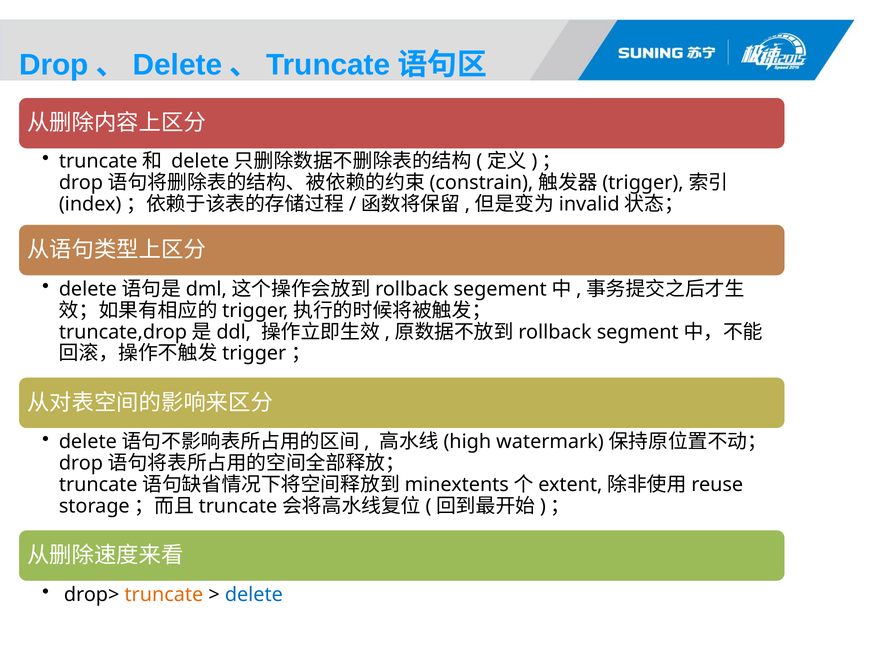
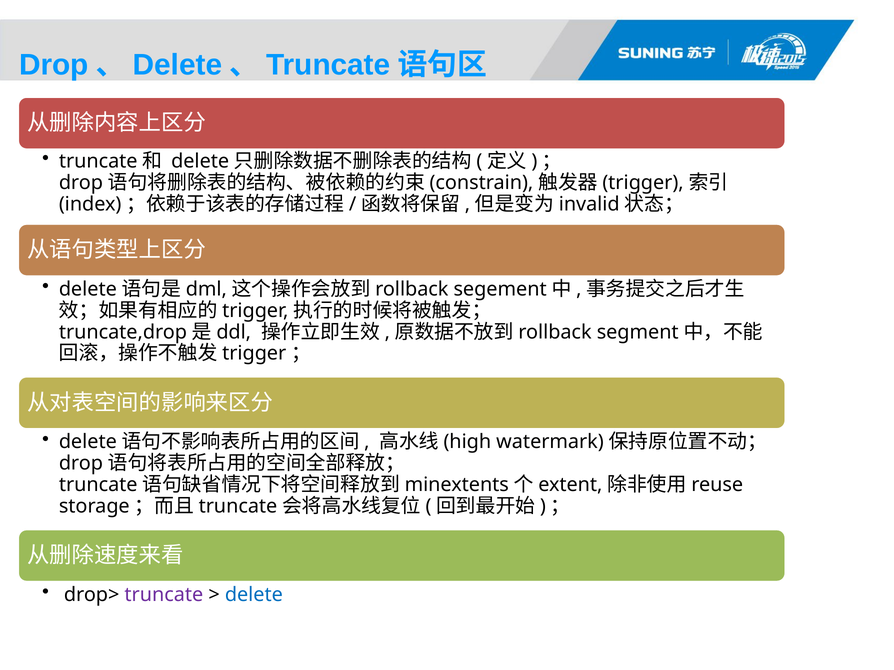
truncate colour: orange -> purple (164, 595)
